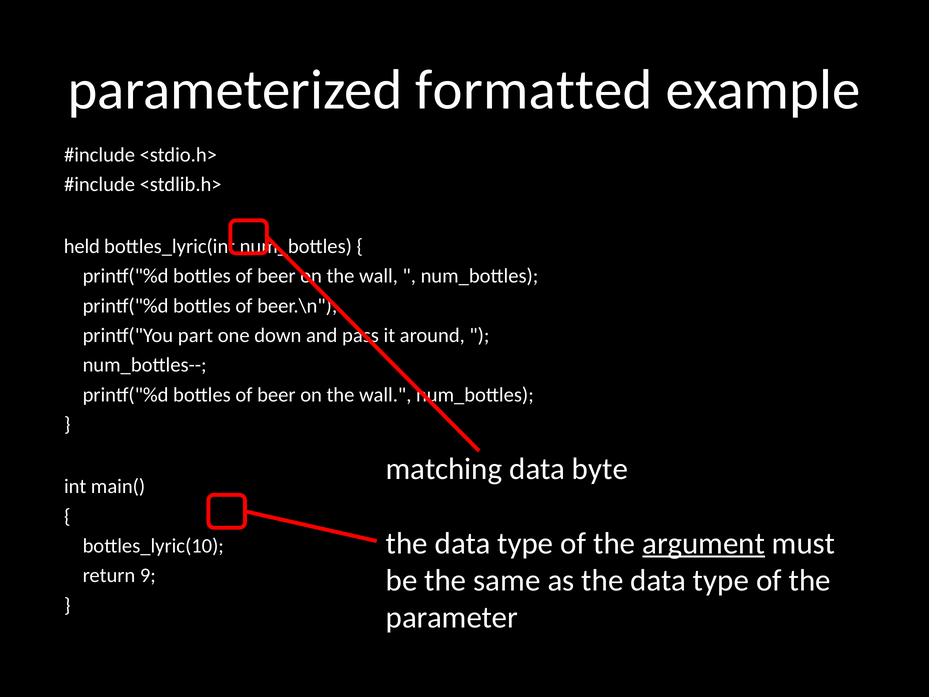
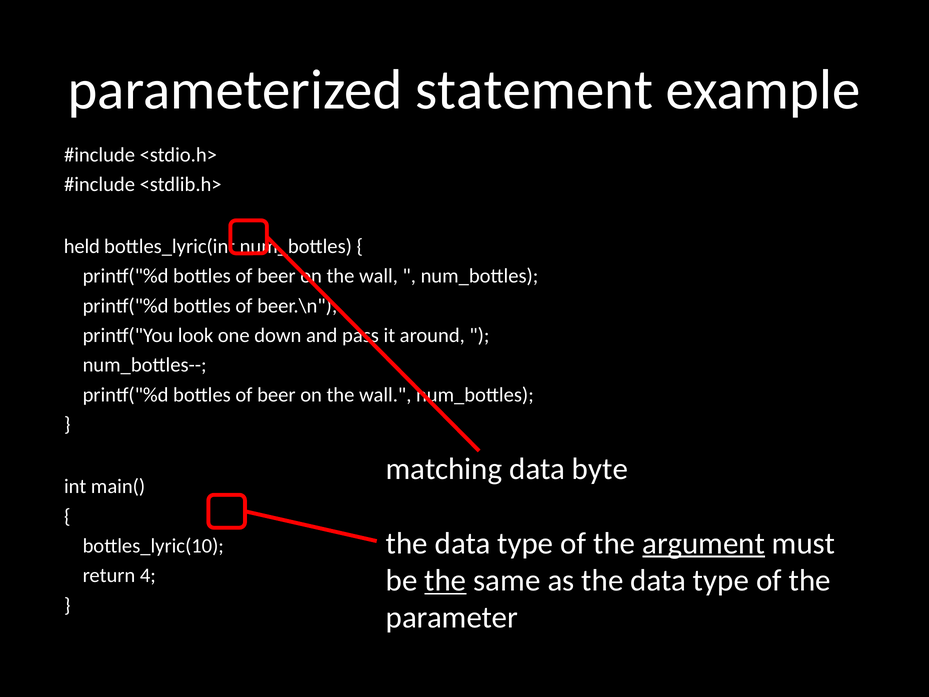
formatted: formatted -> statement (534, 90)
part: part -> look (196, 335)
9: 9 -> 4 (148, 575)
the underline: none -> present (445, 580)
